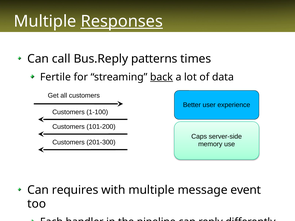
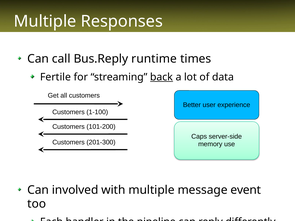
Responses underline: present -> none (122, 21)
patterns: patterns -> runtime (154, 59)
requires: requires -> involved (75, 190)
